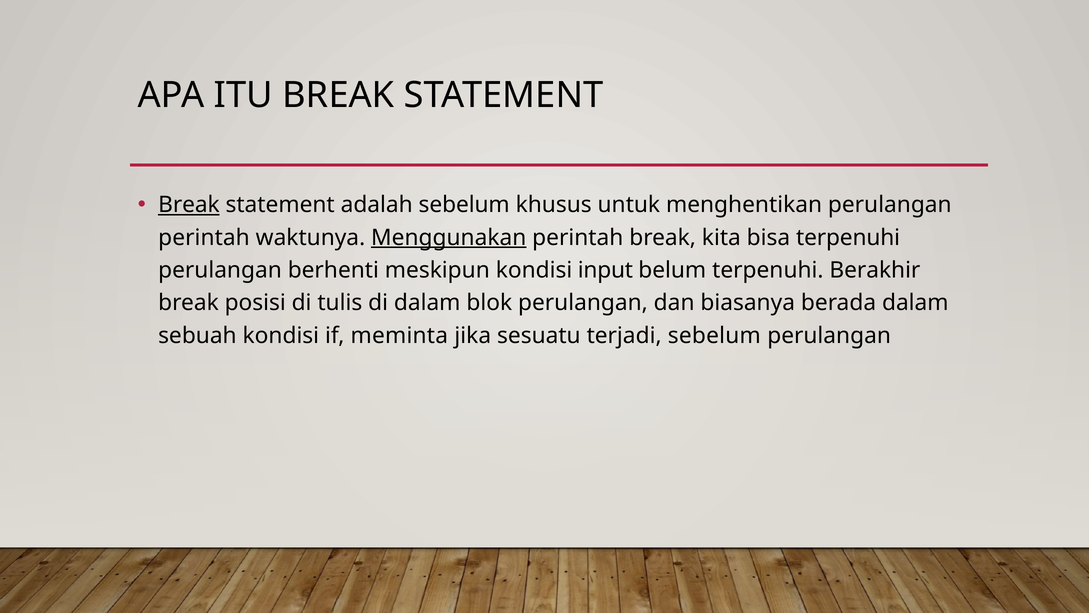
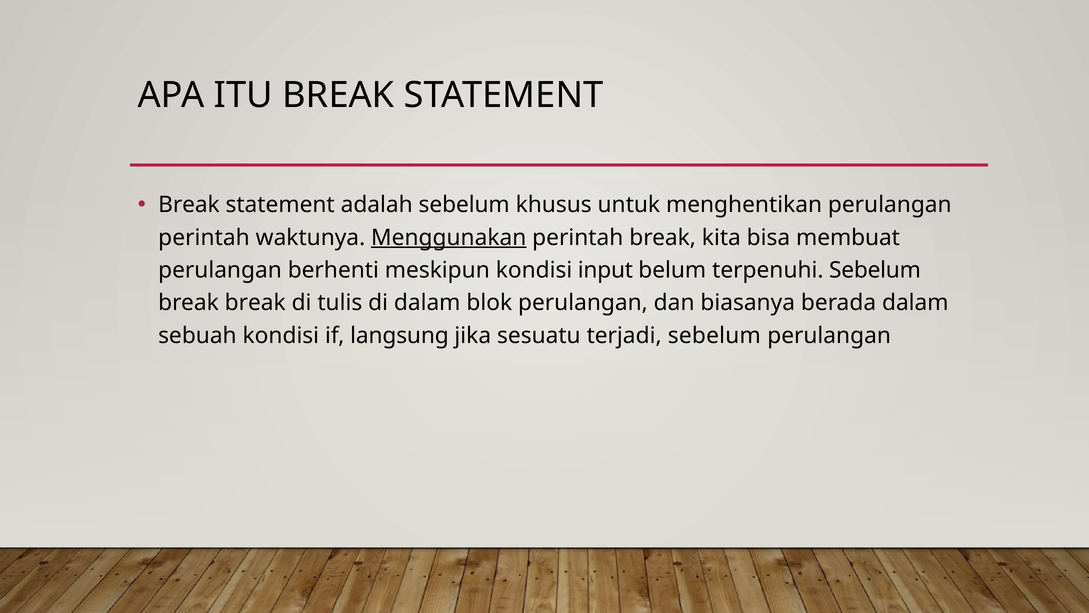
Break underline: present -> none (189, 205)
bisa terpenuhi: terpenuhi -> membuat (848, 237)
terpenuhi Berakhir: Berakhir -> Sebelum (875, 270)
break posisi: posisi -> break (255, 303)
meminta: meminta -> langsung (399, 335)
